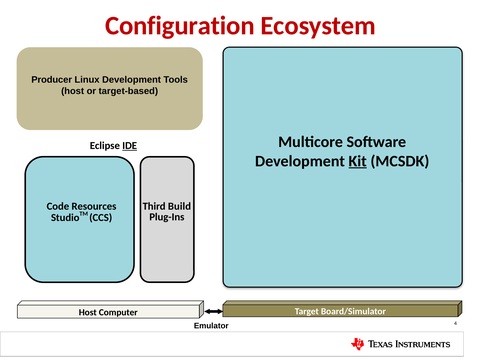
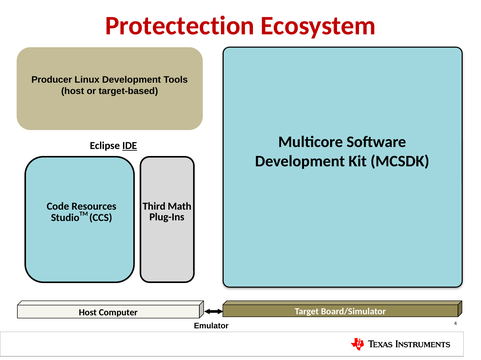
Configuration: Configuration -> Protectection (180, 26)
Kit underline: present -> none (358, 161)
Build: Build -> Math (180, 207)
